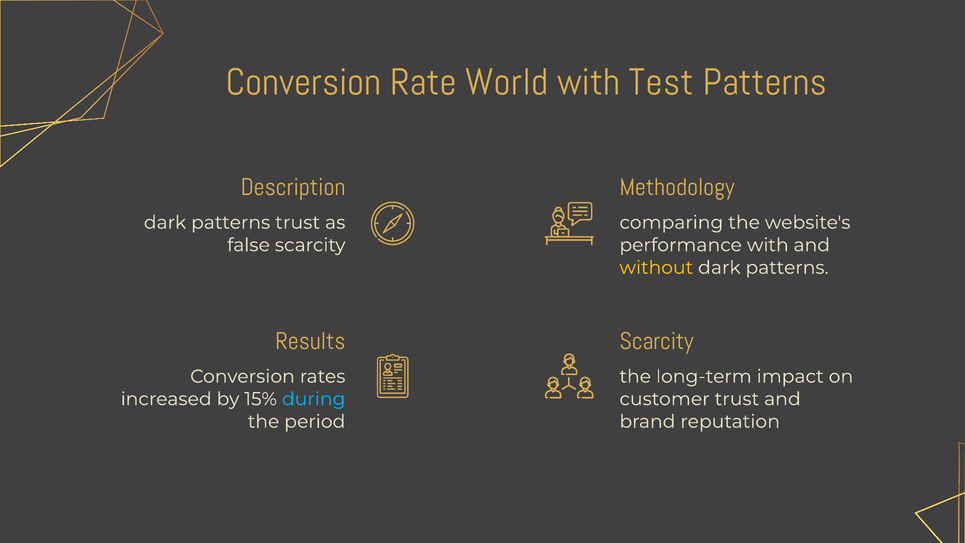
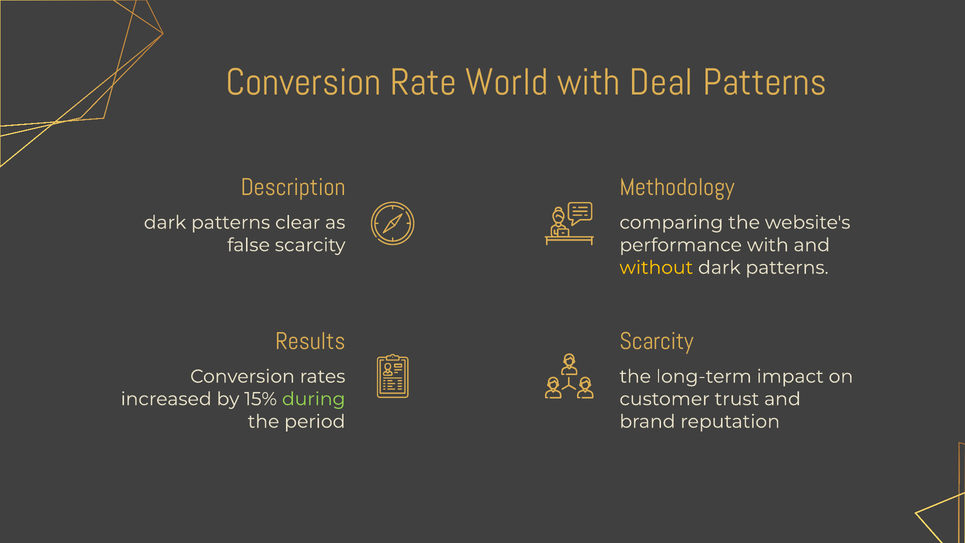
Test: Test -> Deal (661, 82)
patterns trust: trust -> clear (298, 222)
during colour: light blue -> light green (314, 399)
